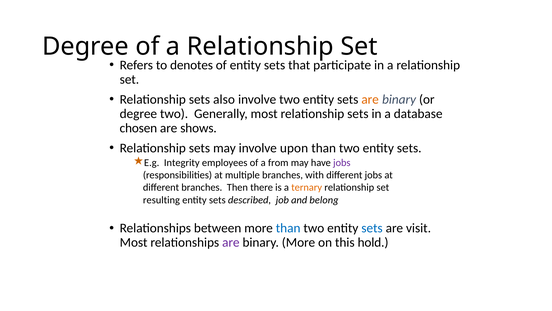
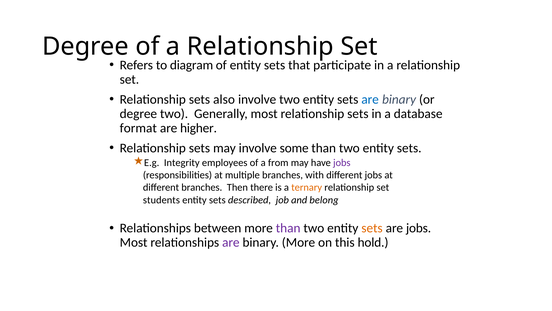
denotes: denotes -> diagram (192, 65)
are colour: orange -> blue (370, 99)
chosen: chosen -> format (138, 128)
shows: shows -> higher (199, 128)
upon: upon -> some (294, 148)
resulting: resulting -> students (161, 200)
than colour: blue -> purple (288, 228)
sets colour: blue -> orange (372, 228)
are visit: visit -> jobs (419, 228)
